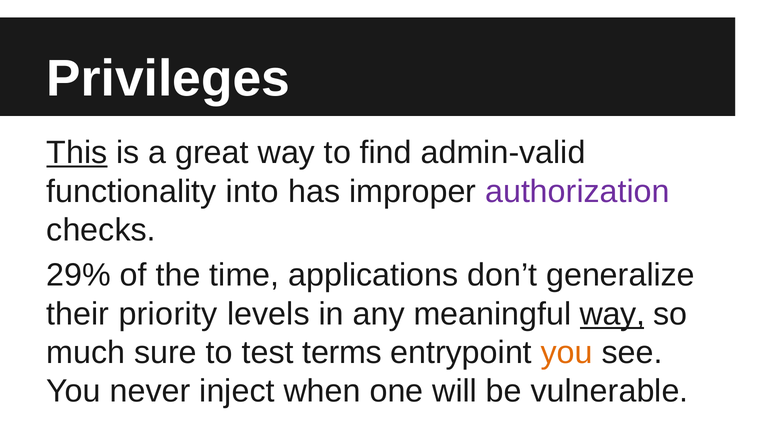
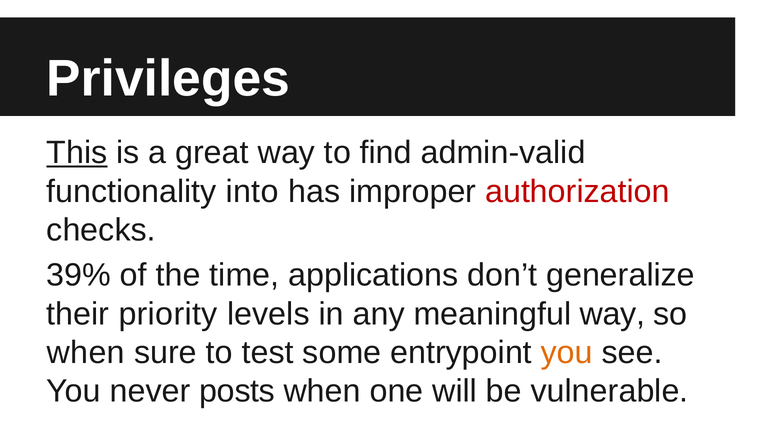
authorization colour: purple -> red (577, 192)
29%: 29% -> 39% (79, 276)
way underline: present -> none (612, 314)
much: much -> when (86, 353)
terms: terms -> some (342, 353)
inject: inject -> posts (237, 392)
